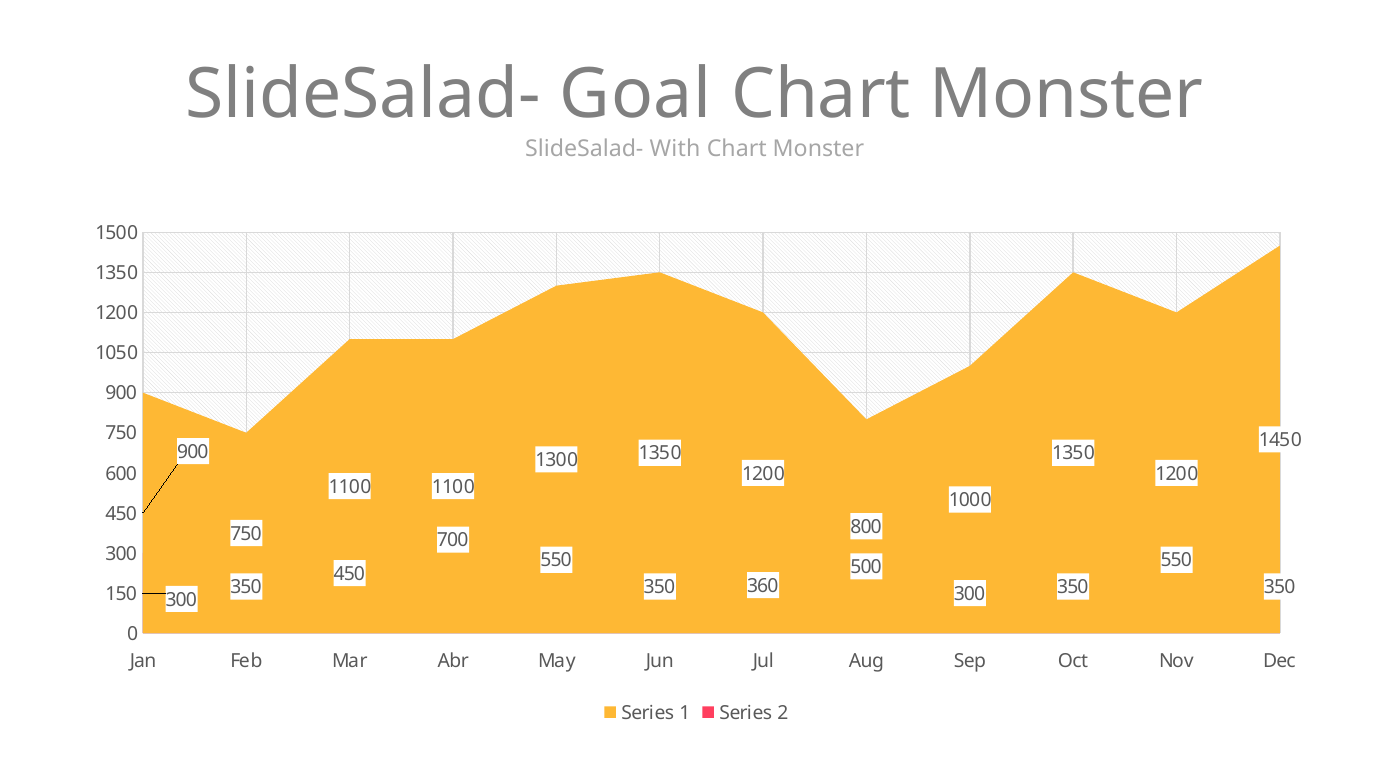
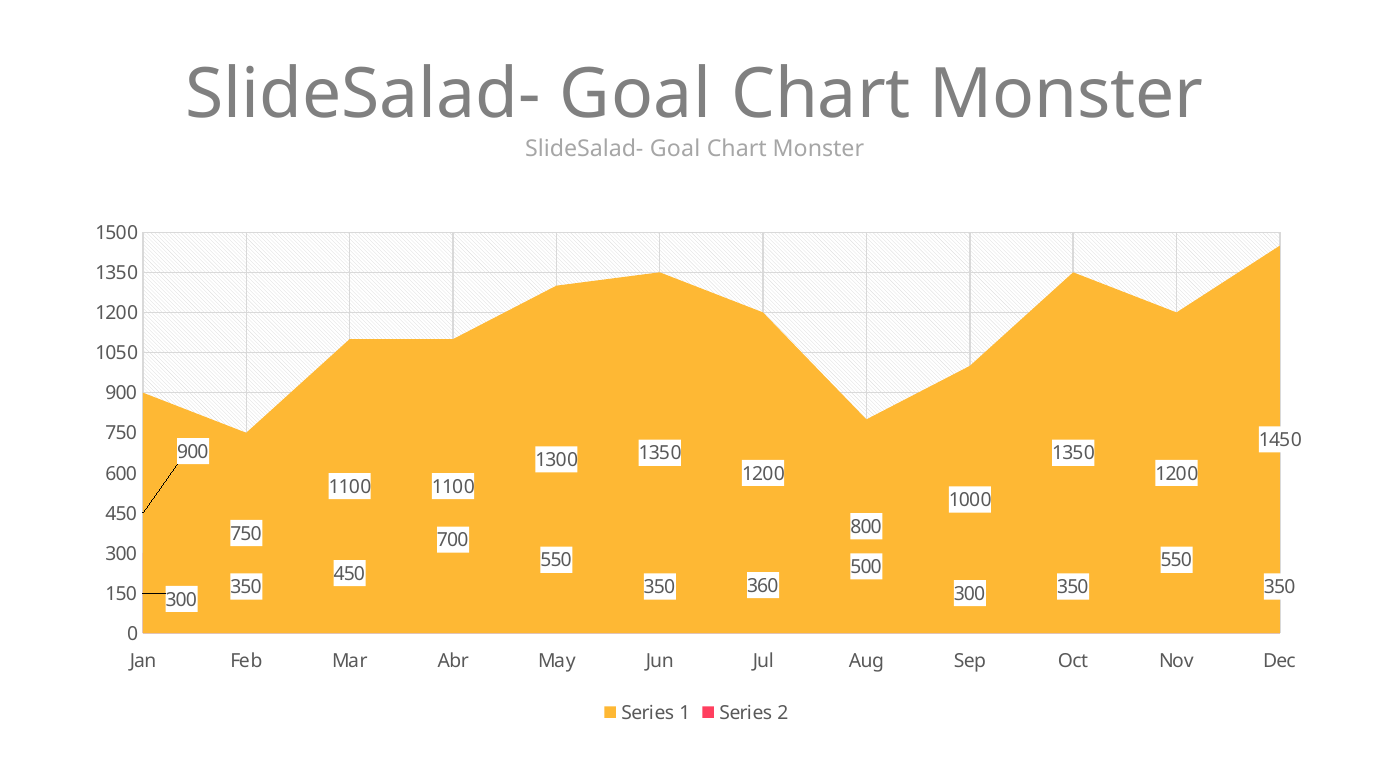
With: With -> Goal (675, 149)
